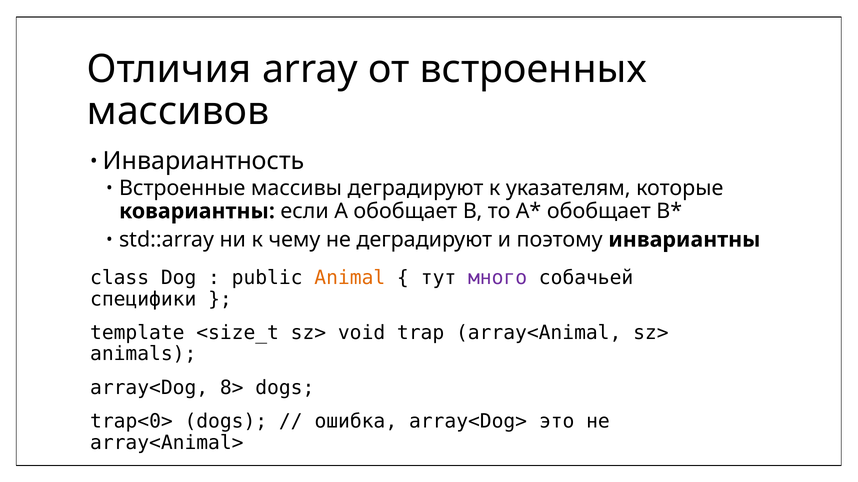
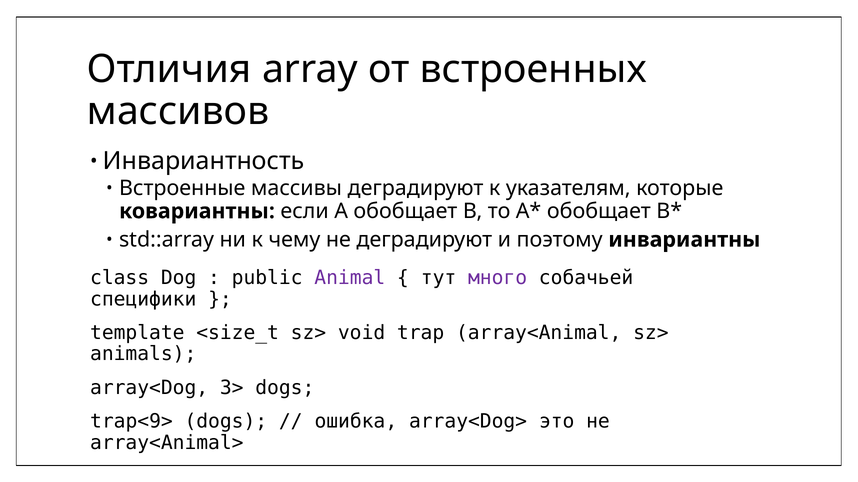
Animal colour: orange -> purple (350, 278)
8>: 8> -> 3> (232, 388)
trap<0>: trap<0> -> trap<9> (131, 422)
